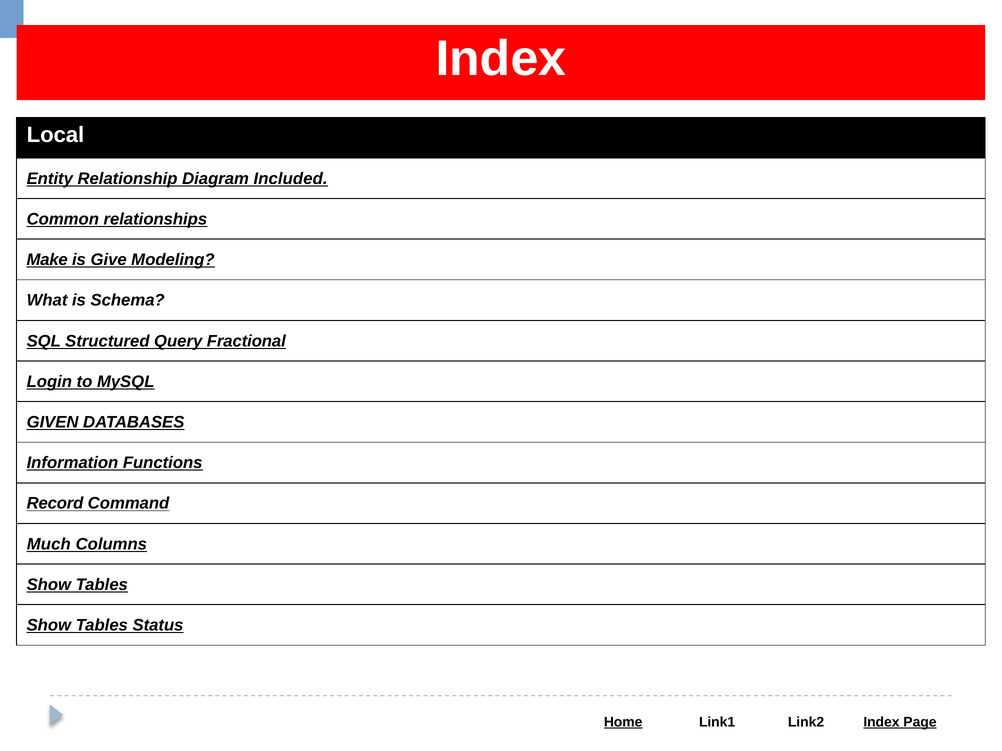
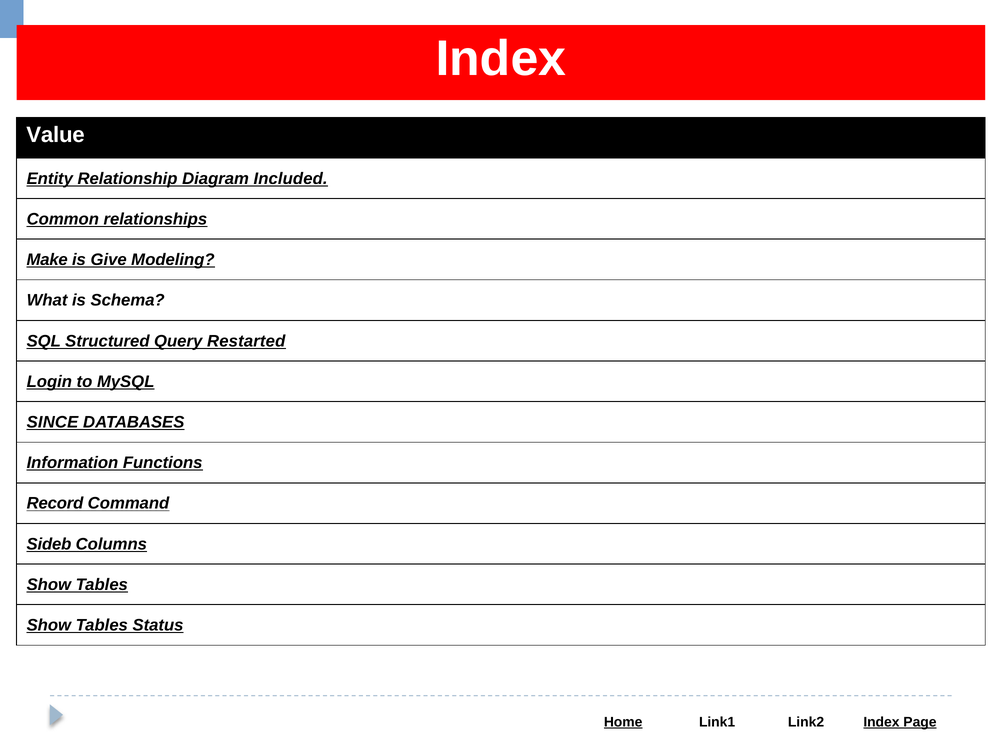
Local: Local -> Value (56, 135)
Fractional: Fractional -> Restarted (246, 341)
GIVEN: GIVEN -> SINCE (53, 423)
Much: Much -> Sideb (49, 544)
